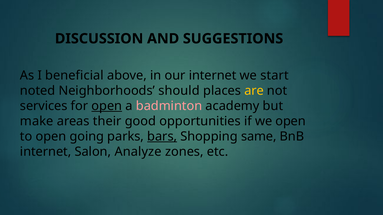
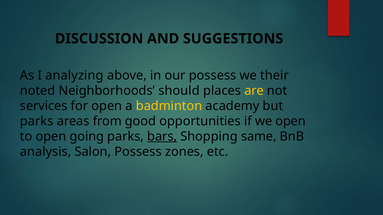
beneficial: beneficial -> analyzing (74, 75)
our internet: internet -> possess (213, 75)
start: start -> their (275, 75)
open underline: present -> none (107, 106)
badminton colour: pink -> yellow (169, 106)
make: make -> parks (37, 121)
their: their -> from (107, 121)
internet: internet -> analysis (46, 152)
Salon Analyze: Analyze -> Possess (138, 152)
